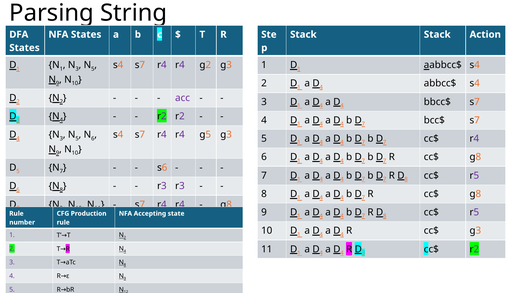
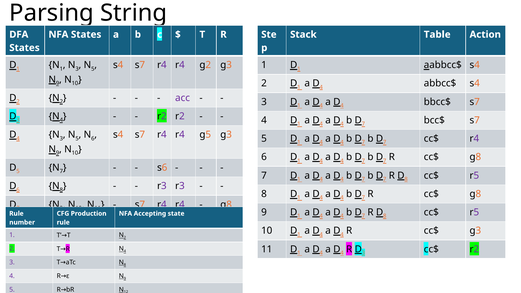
Stack Stack: Stack -> Table (437, 35)
